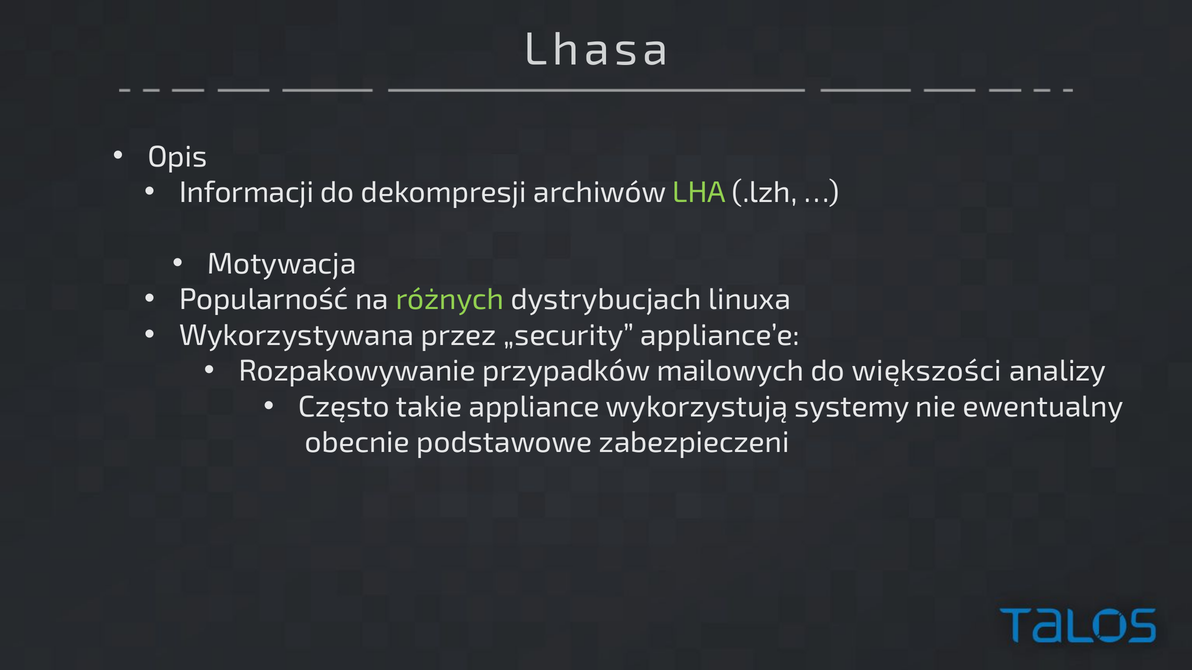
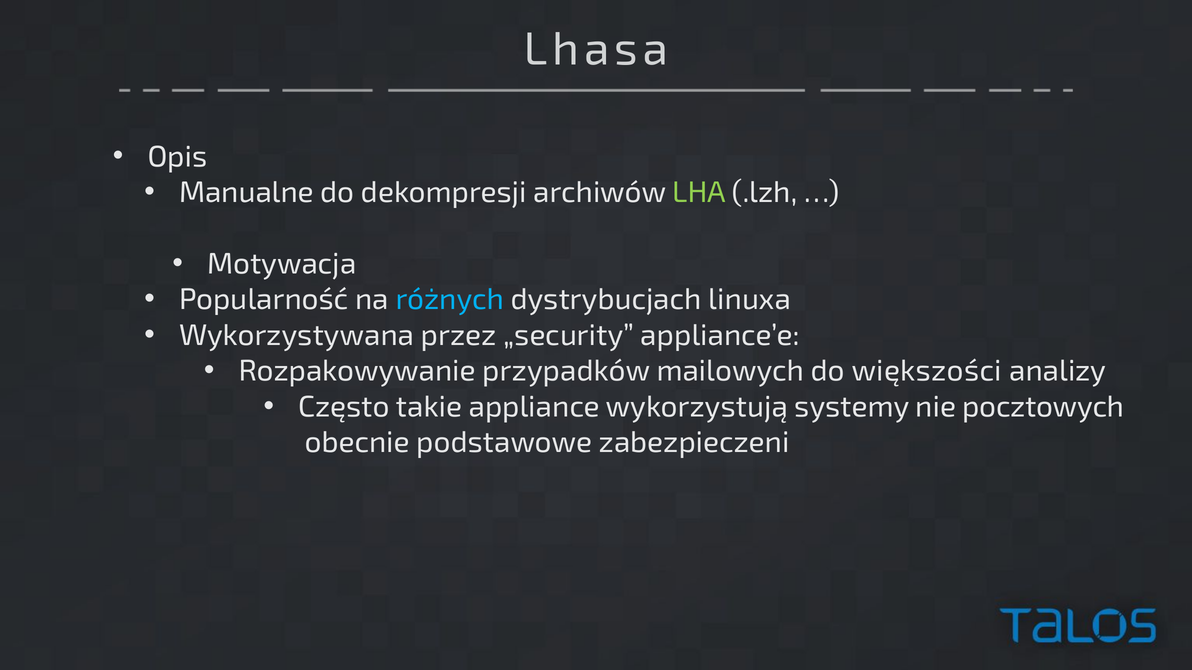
Informacji: Informacji -> Manualne (246, 193)
różnych colour: light green -> light blue (450, 300)
ewentualny: ewentualny -> pocztowych (1043, 407)
